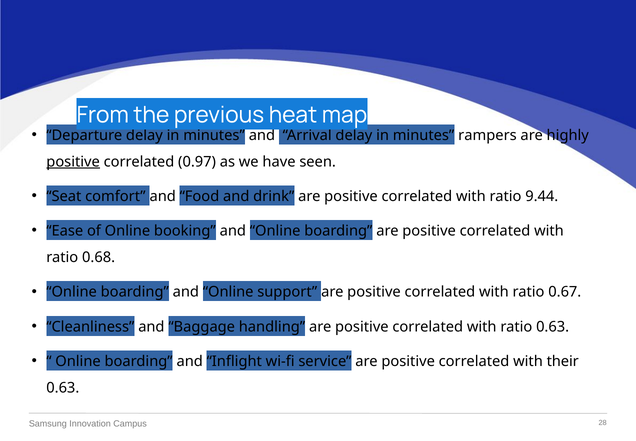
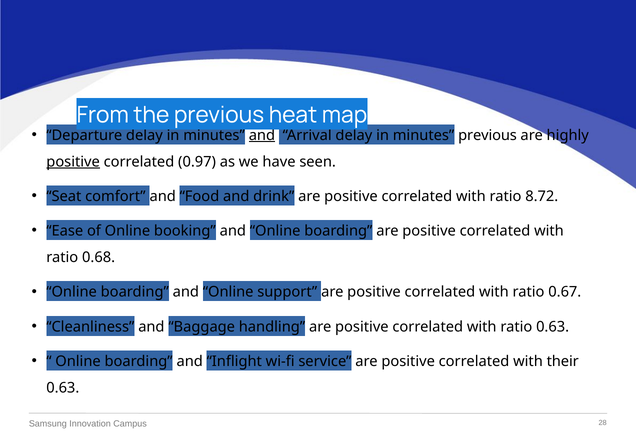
and underline: none -> present (262, 135)
minutes rampers: rampers -> previous (488, 135)
9.44: 9.44 -> 8.72 (542, 196)
